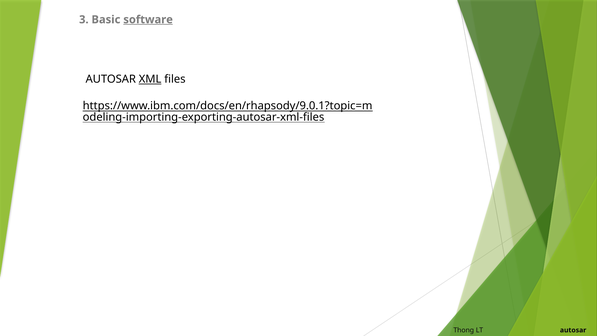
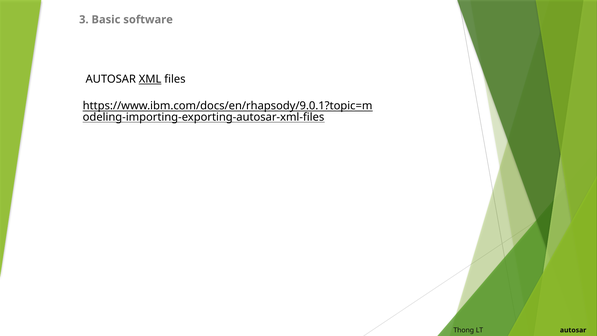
software underline: present -> none (148, 20)
